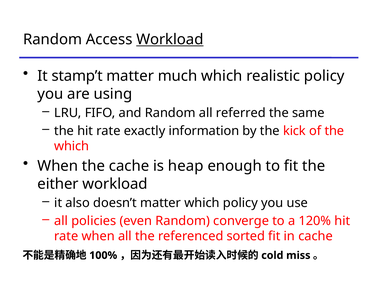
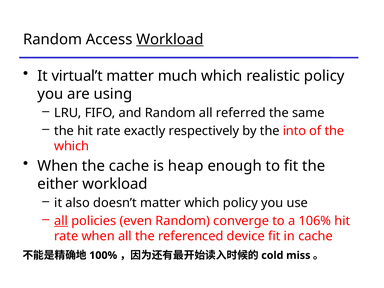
stamp’t: stamp’t -> virtual’t (77, 76)
information: information -> respectively (204, 131)
kick: kick -> into (294, 131)
all underline: none -> present (61, 221)
120%: 120% -> 106% (315, 221)
sorted: sorted -> device (246, 236)
